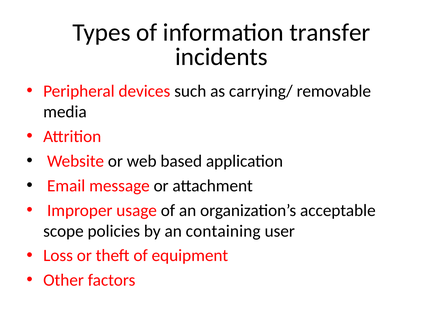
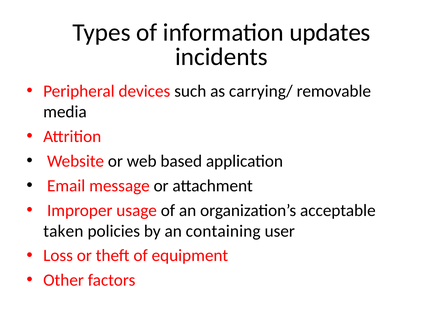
transfer: transfer -> updates (330, 33)
scope: scope -> taken (63, 231)
